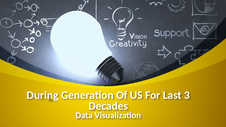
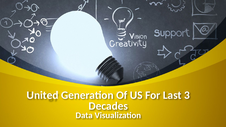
During: During -> United (43, 95)
